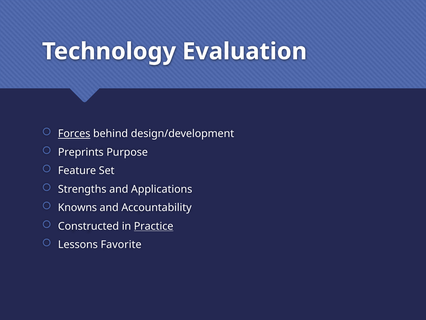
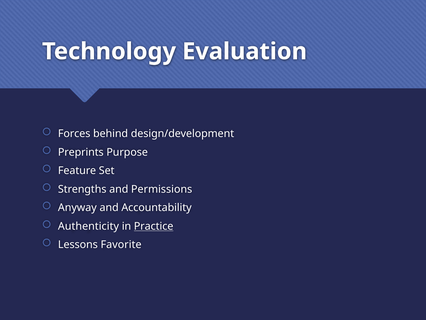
Forces underline: present -> none (74, 134)
Applications: Applications -> Permissions (162, 189)
Knowns: Knowns -> Anyway (77, 207)
Constructed: Constructed -> Authenticity (88, 226)
